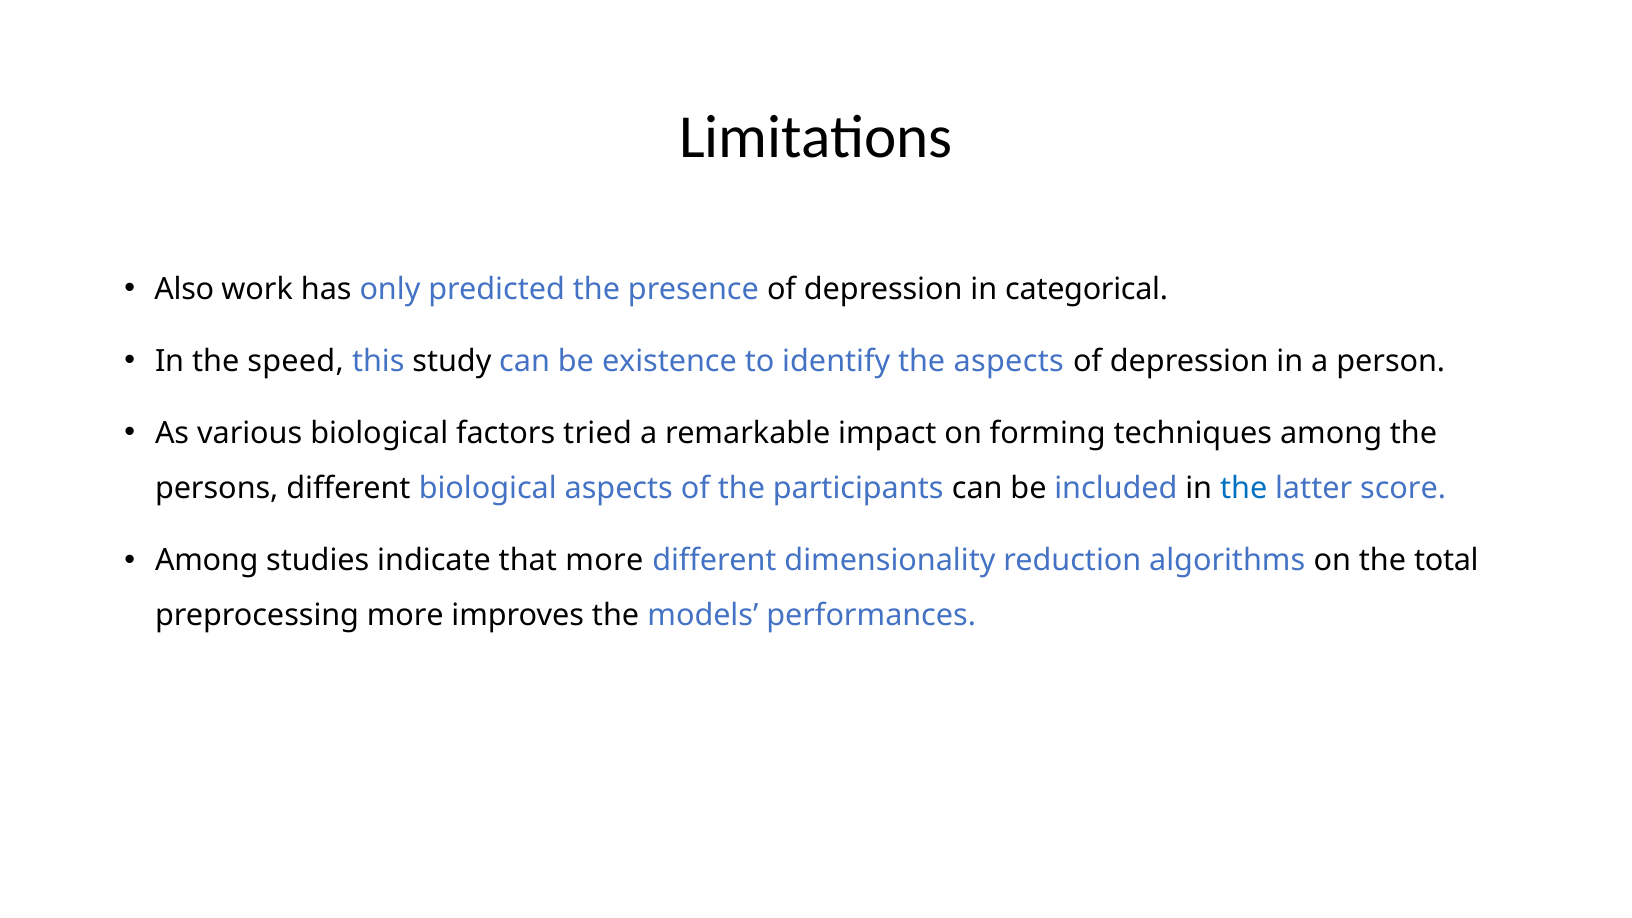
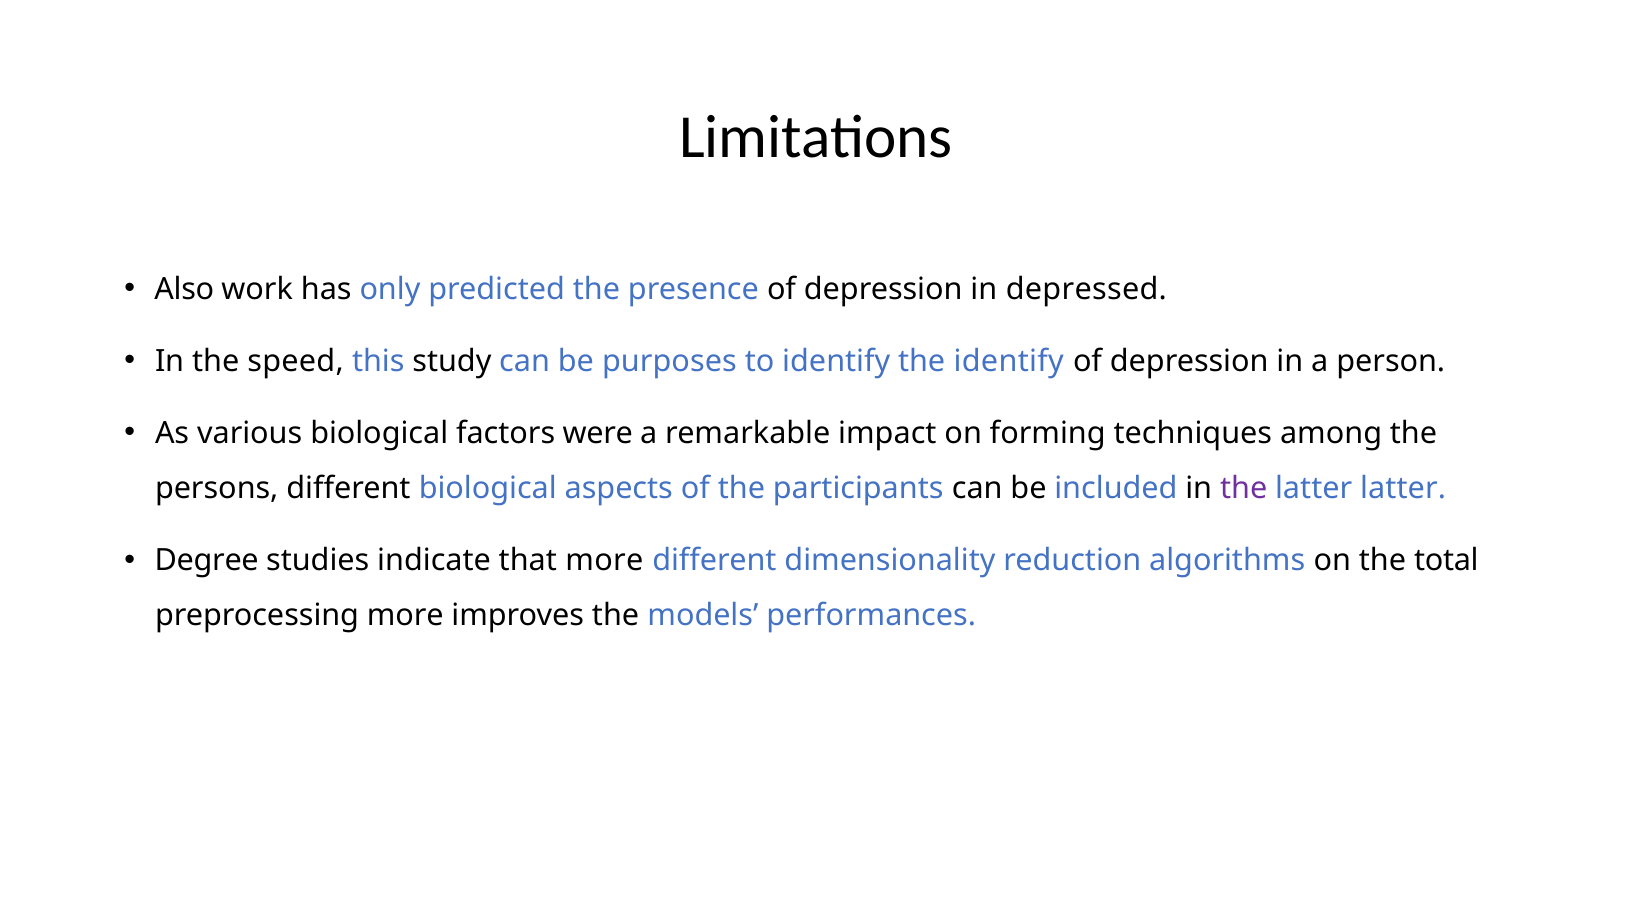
categorical: categorical -> depressed (1086, 289)
existence: existence -> purposes (669, 361)
the aspects: aspects -> identify (1009, 361)
tried: tried -> were (598, 434)
the colour: blue -> purple (1244, 489)
latter score: score -> latter (1403, 489)
Among: Among -> Degree (207, 561)
